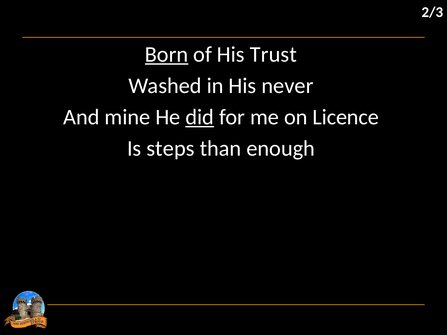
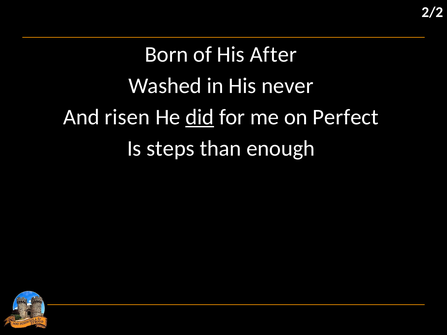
2/3: 2/3 -> 2/2 (432, 12)
Born underline: present -> none (167, 55)
Trust: Trust -> After (273, 55)
mine: mine -> risen (127, 117)
Licence: Licence -> Perfect (346, 117)
